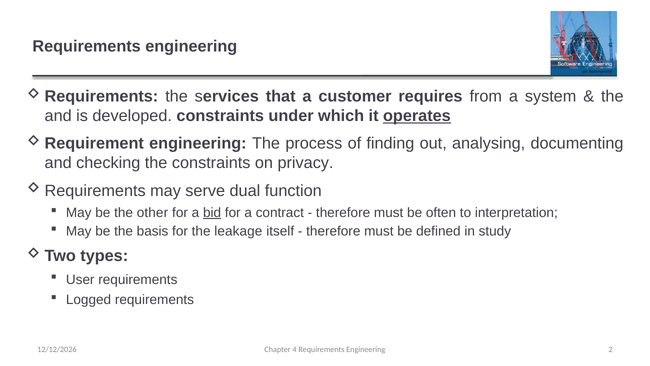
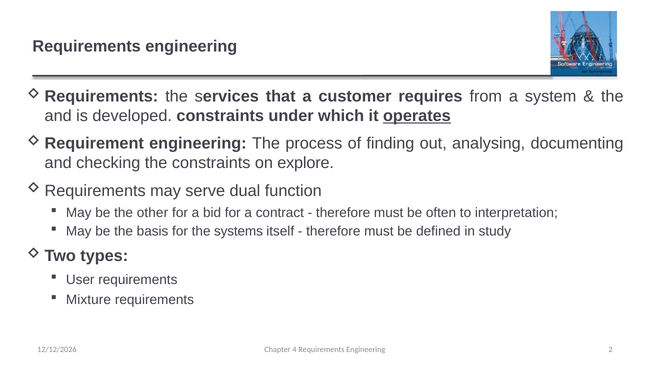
privacy: privacy -> explore (306, 163)
bid underline: present -> none (212, 212)
leakage: leakage -> systems (238, 231)
Logged: Logged -> Mixture (88, 300)
